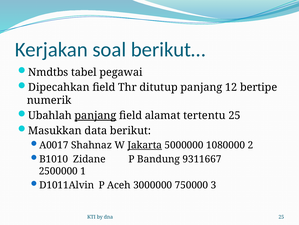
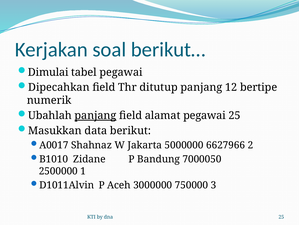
Nmdtbs: Nmdtbs -> Dimulai (48, 72)
alamat tertentu: tertentu -> pegawai (205, 115)
Jakarta underline: present -> none (145, 145)
1080000: 1080000 -> 6627966 (226, 145)
9311667: 9311667 -> 7000050 (202, 159)
